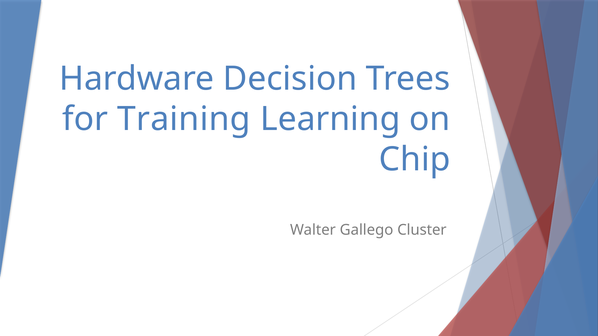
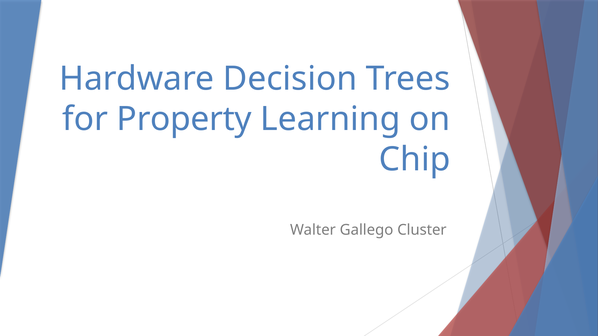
Training: Training -> Property (184, 119)
